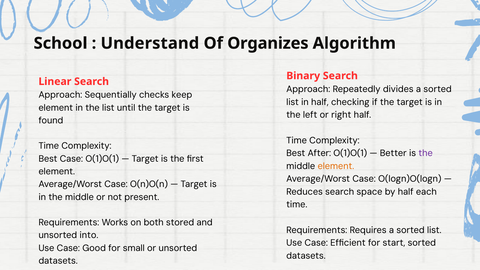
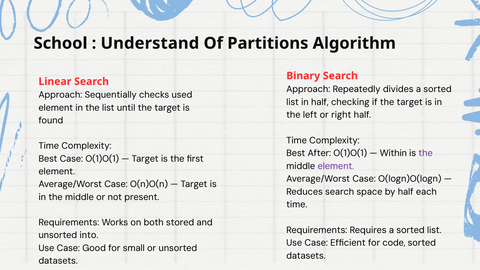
Organizes: Organizes -> Partitions (268, 43)
keep: keep -> used (182, 95)
Better: Better -> Within (393, 153)
element colour: orange -> purple (336, 166)
start: start -> code (394, 243)
